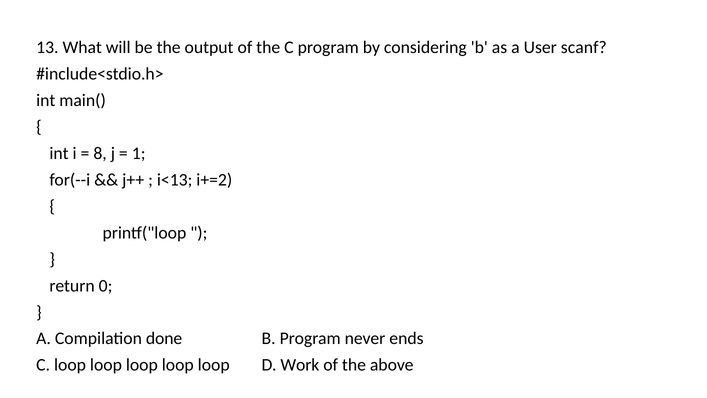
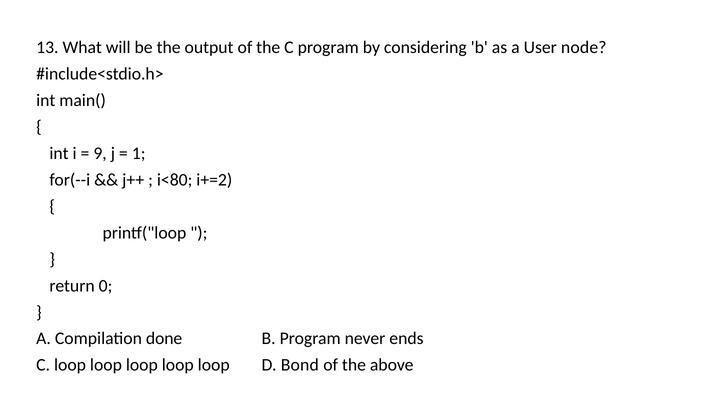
scanf: scanf -> node (584, 47)
8: 8 -> 9 (100, 153)
i<13: i<13 -> i<80 (175, 180)
Work: Work -> Bond (300, 365)
